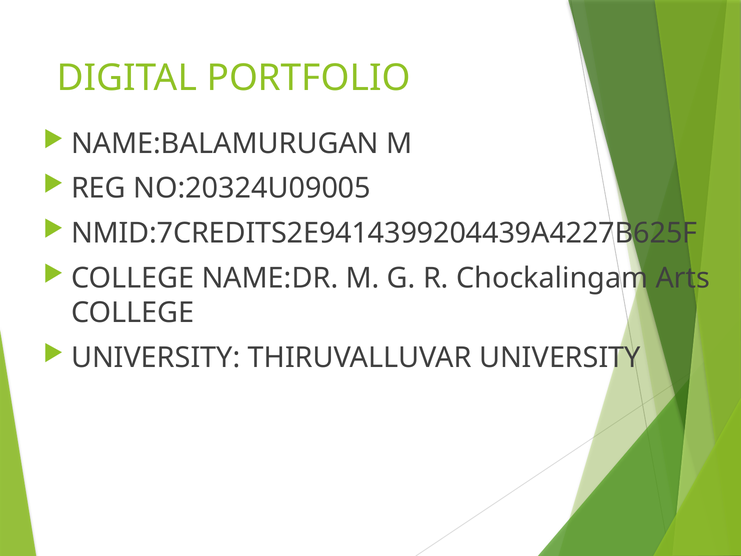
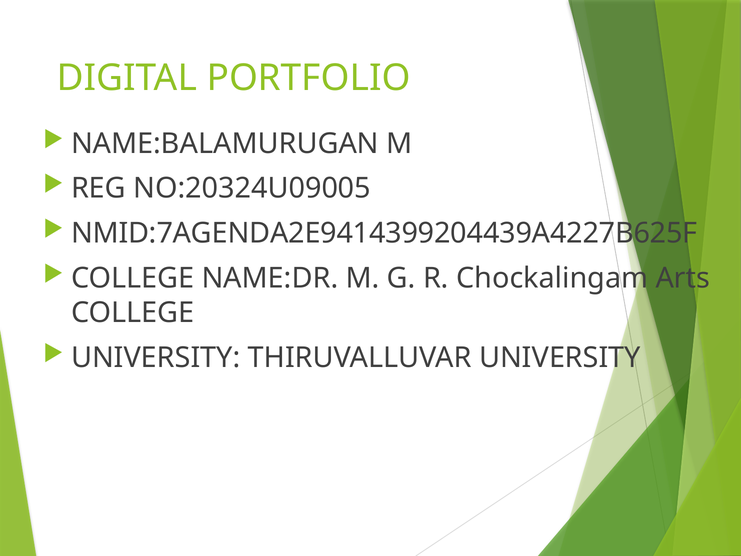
NMID:7CREDITS2E9414399204439A4227B625F: NMID:7CREDITS2E9414399204439A4227B625F -> NMID:7AGENDA2E9414399204439A4227B625F (384, 233)
